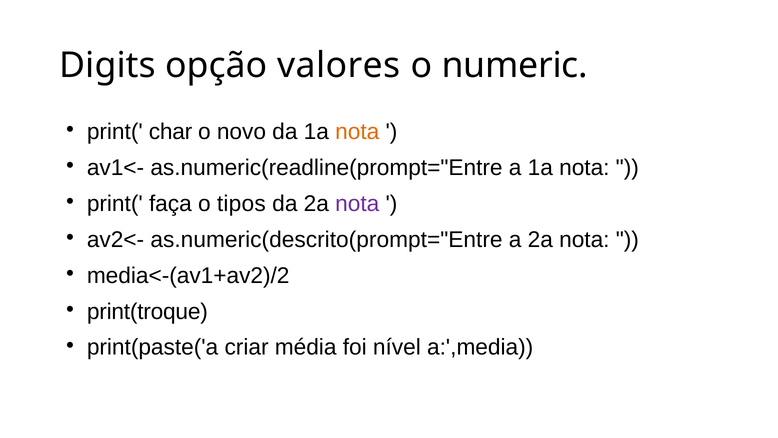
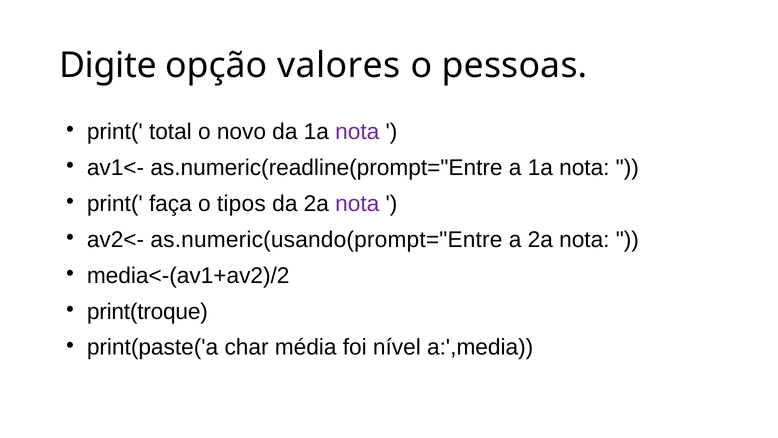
Digits: Digits -> Digite (108, 65)
numeric: numeric -> pessoas (514, 65)
char: char -> total (170, 131)
nota colour: orange -> purple (357, 131)
as.numeric(descrito(prompt="Entre: as.numeric(descrito(prompt="Entre -> as.numeric(usando(prompt="Entre (326, 239)
criar: criar -> char (247, 347)
